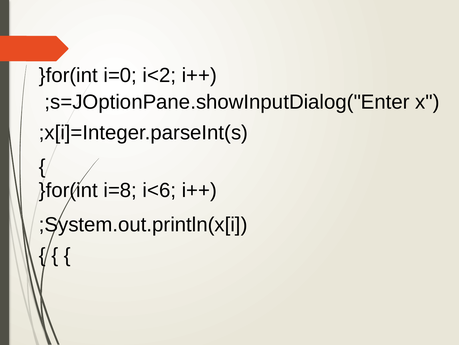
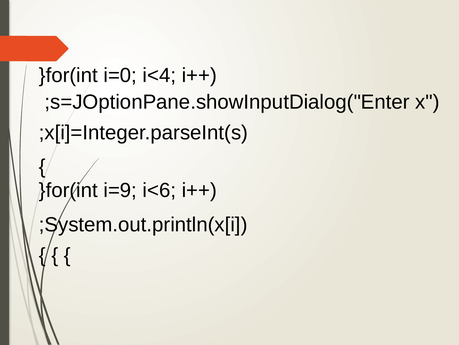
i<2: i<2 -> i<4 (159, 75)
i=8: i=8 -> i=9 (120, 190)
